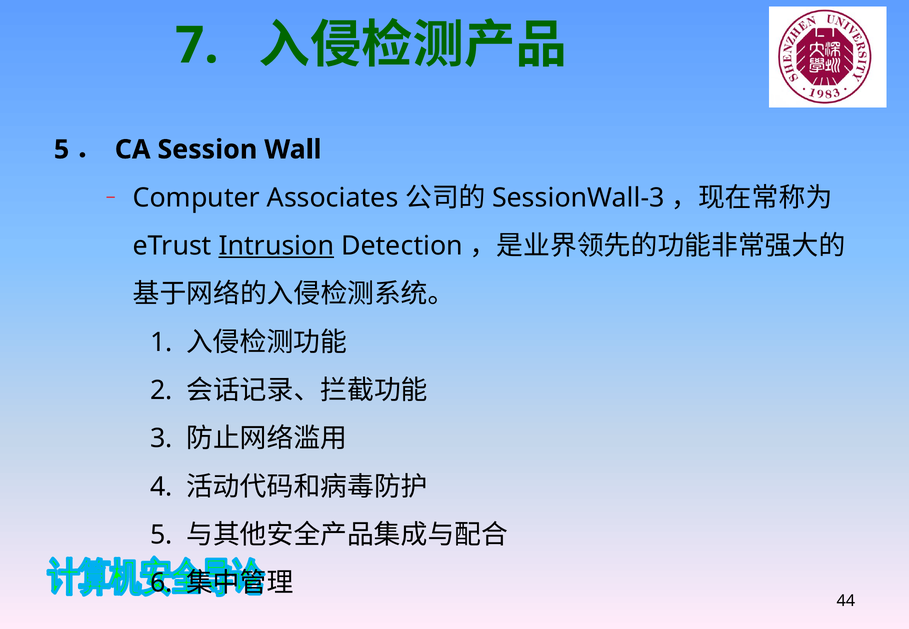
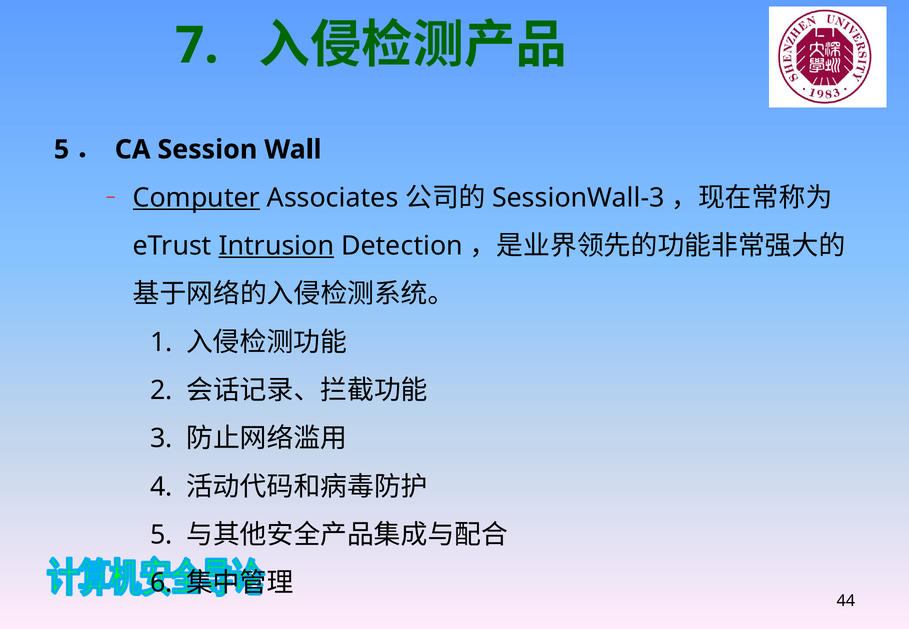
Computer underline: none -> present (196, 198)
